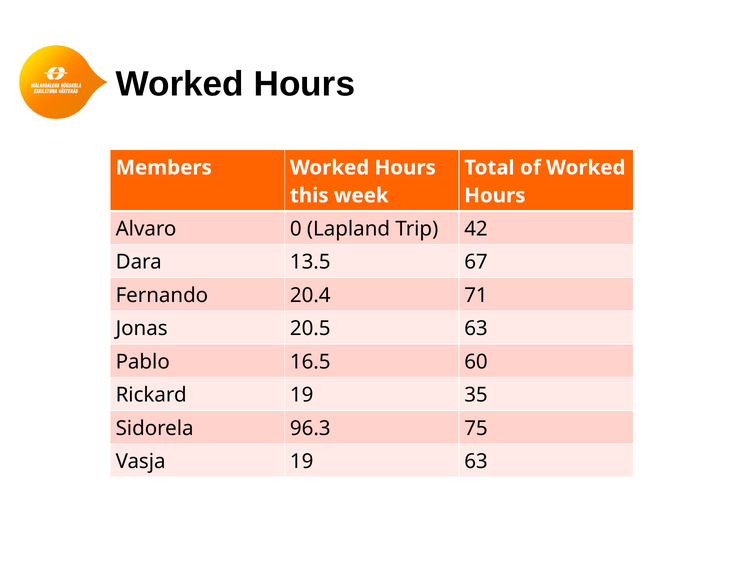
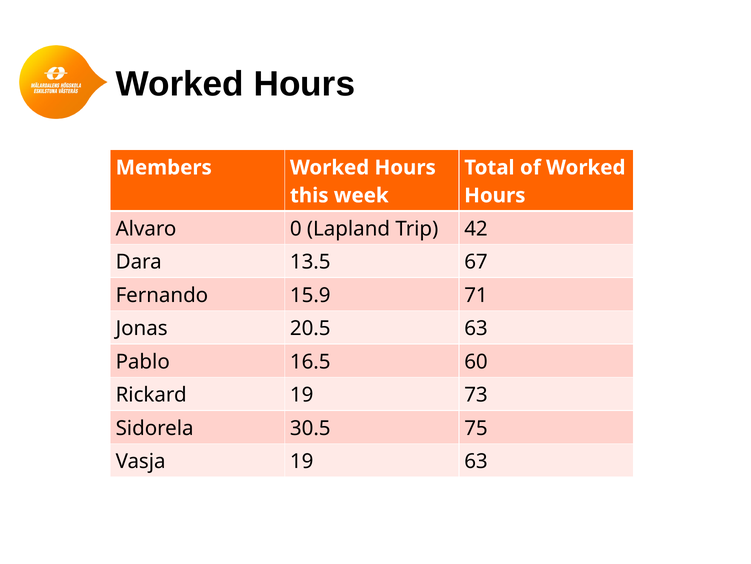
20.4: 20.4 -> 15.9 (310, 295)
35: 35 -> 73 (476, 395)
96.3: 96.3 -> 30.5 (310, 428)
